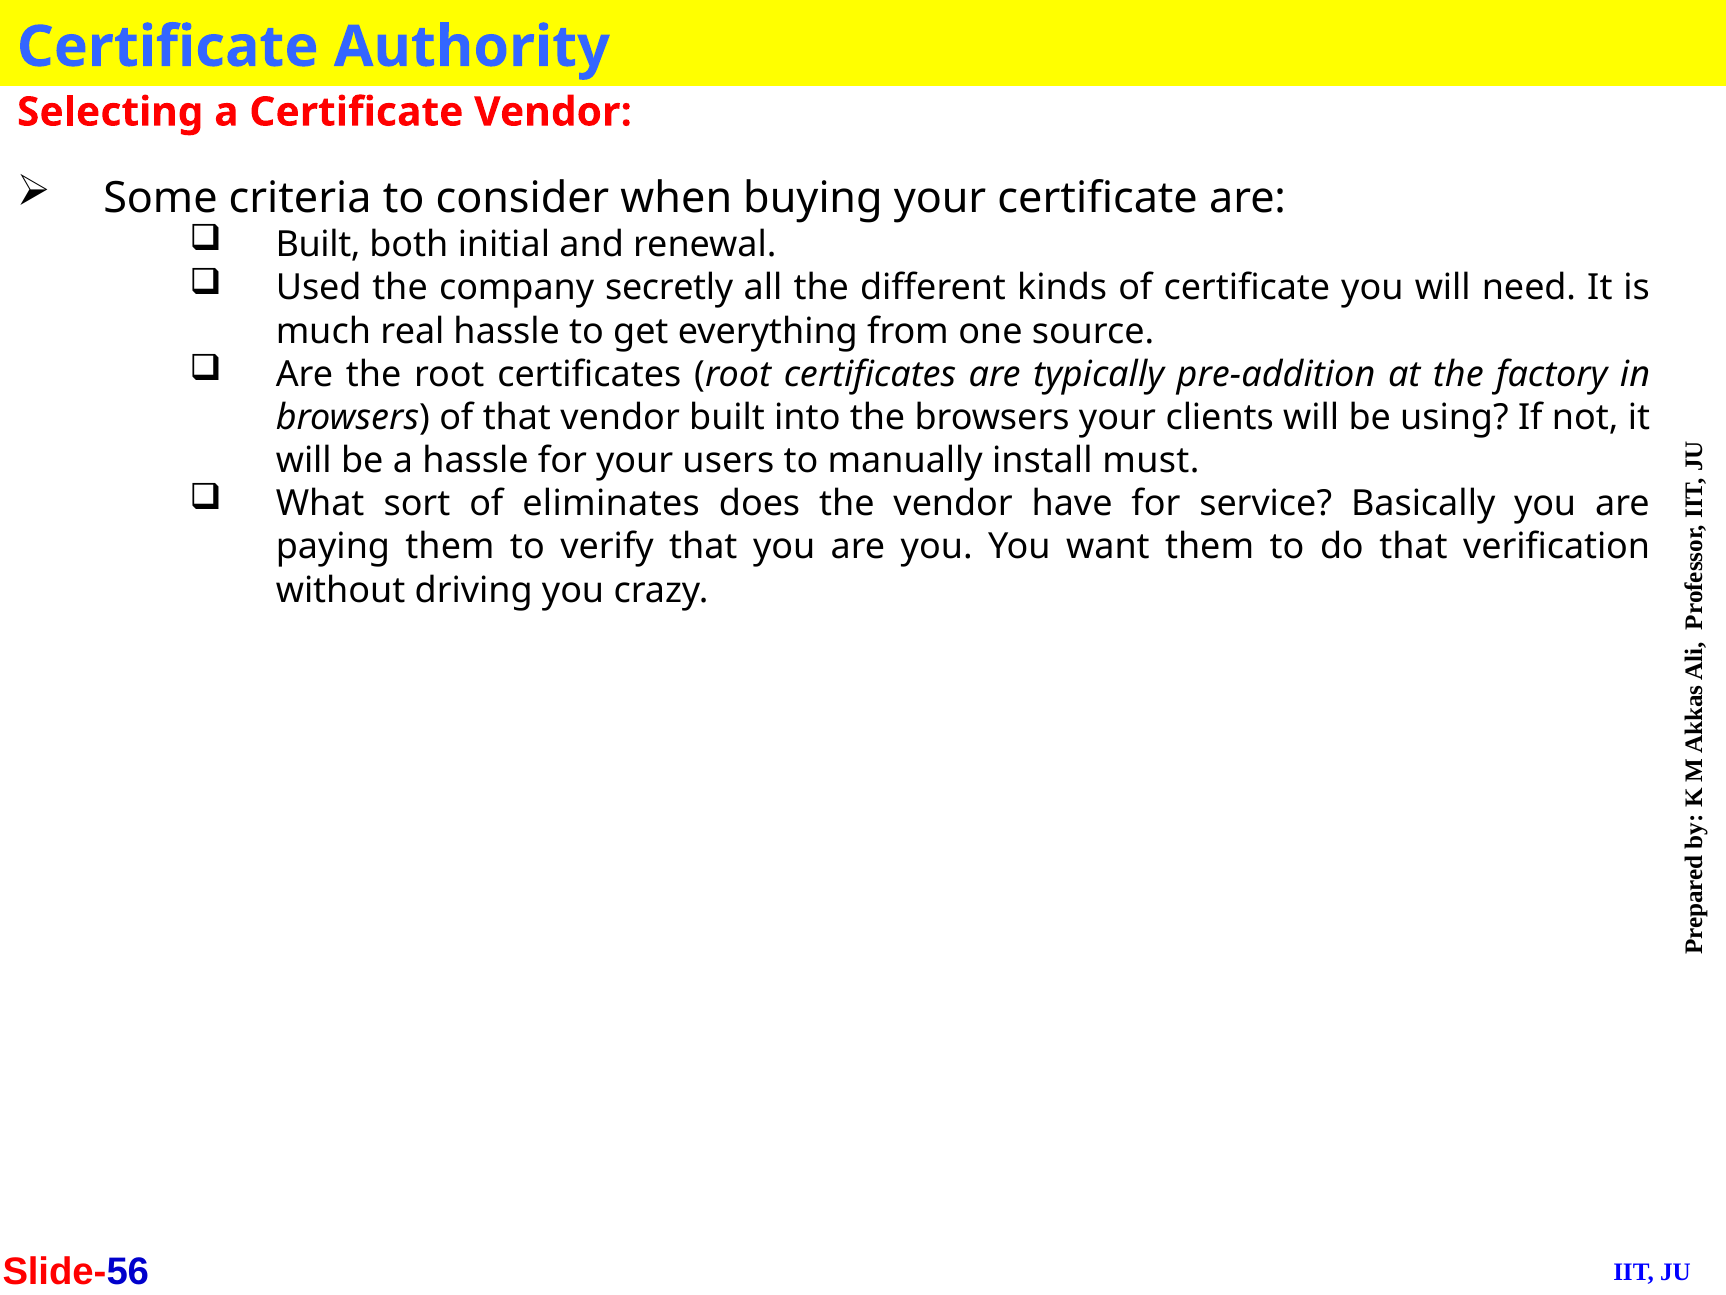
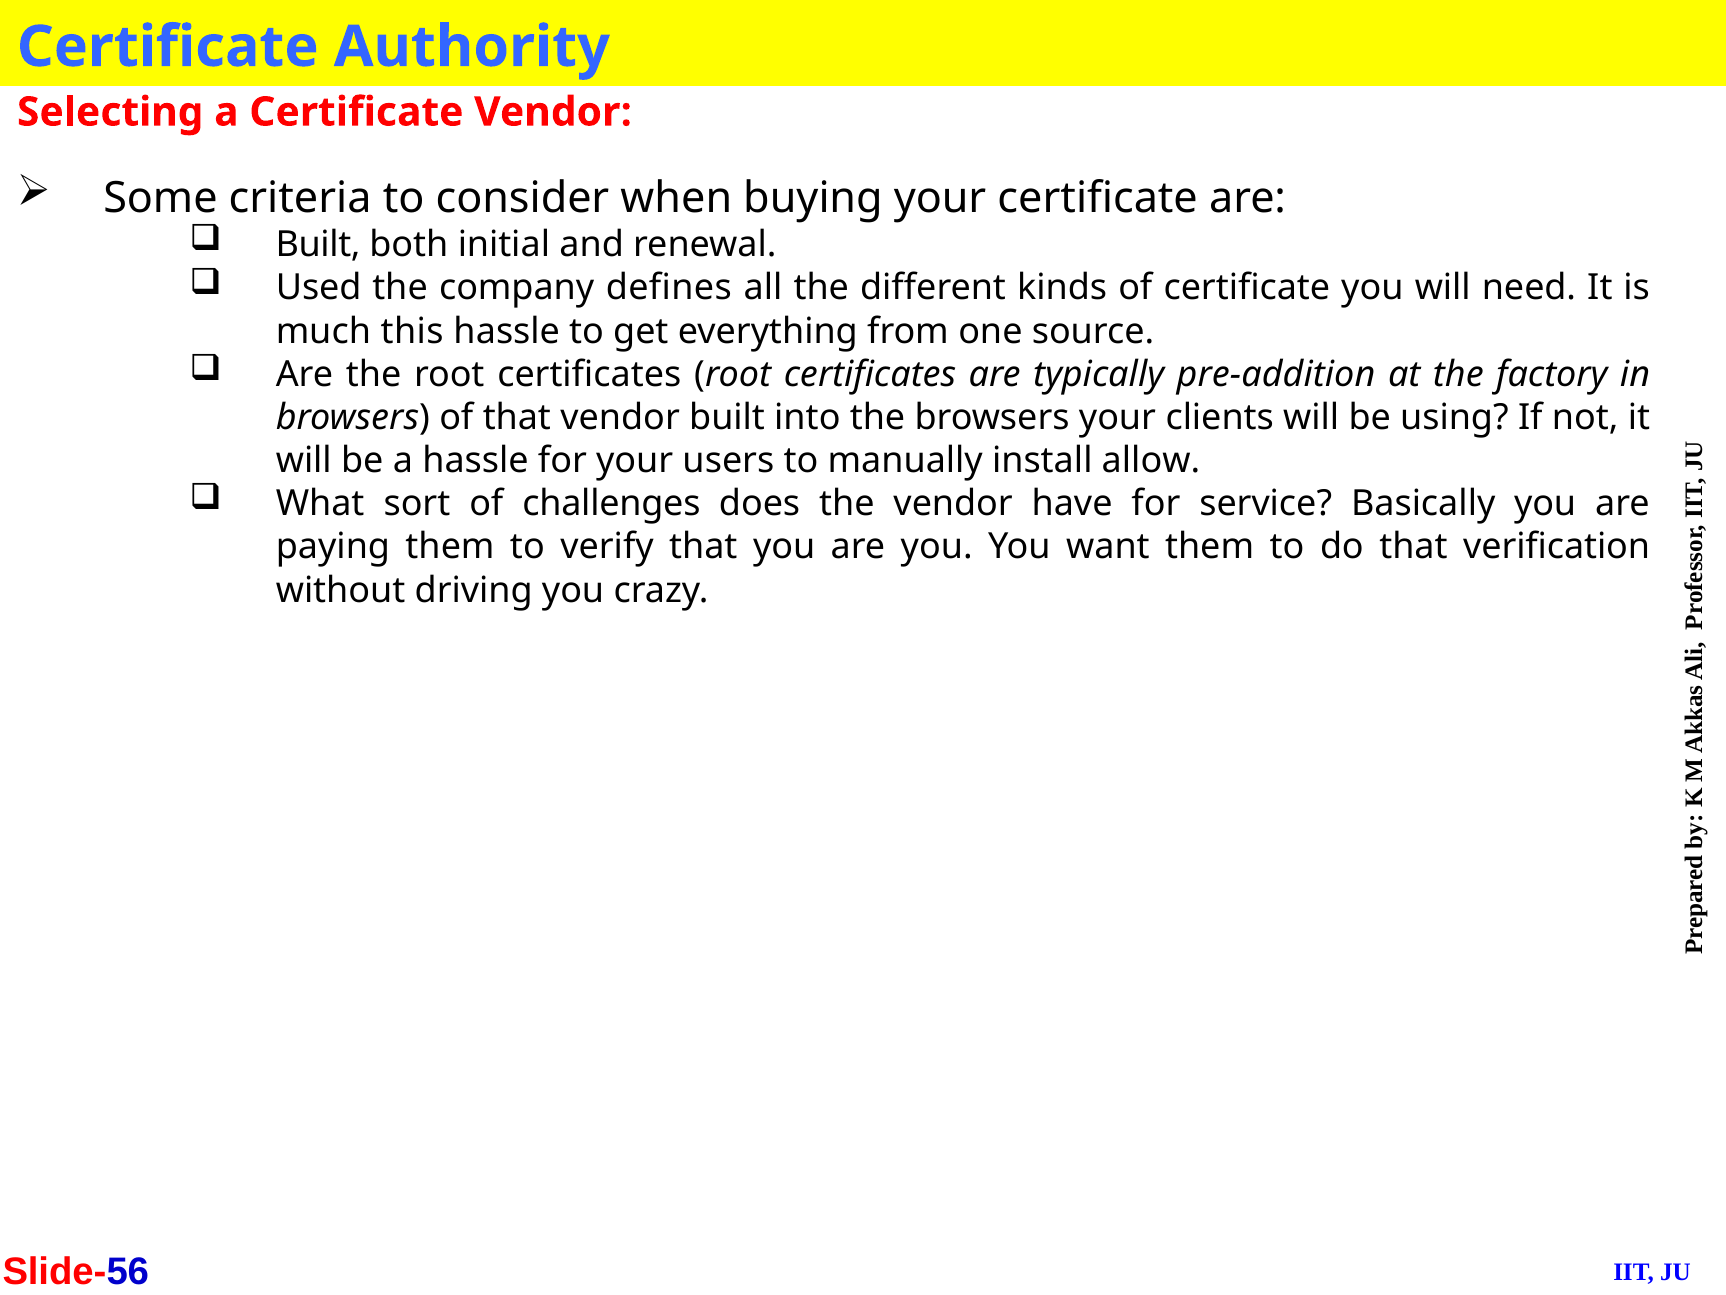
secretly: secretly -> defines (669, 288)
real: real -> this (412, 331)
must: must -> allow (1151, 460)
eliminates: eliminates -> challenges (611, 504)
